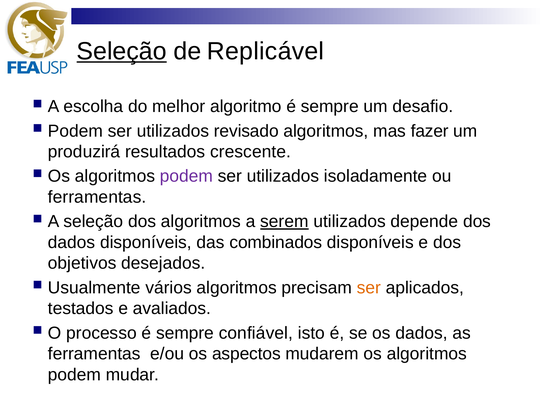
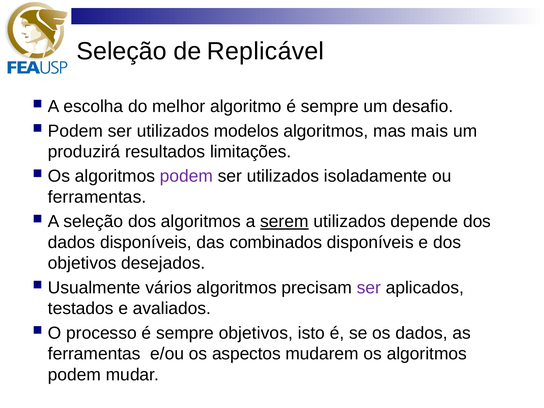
Seleção underline: present -> none (122, 51)
revisado: revisado -> modelos (246, 131)
fazer: fazer -> mais (430, 131)
crescente: crescente -> limitações (251, 152)
ser colour: orange -> purple (369, 288)
sempre confiável: confiável -> objetivos (256, 333)
